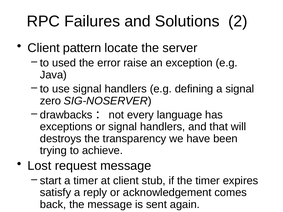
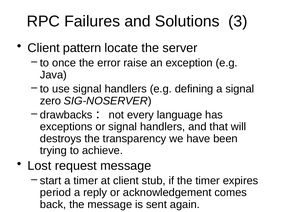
2: 2 -> 3 (238, 21)
used: used -> once (64, 63)
satisfy: satisfy -> period (56, 193)
